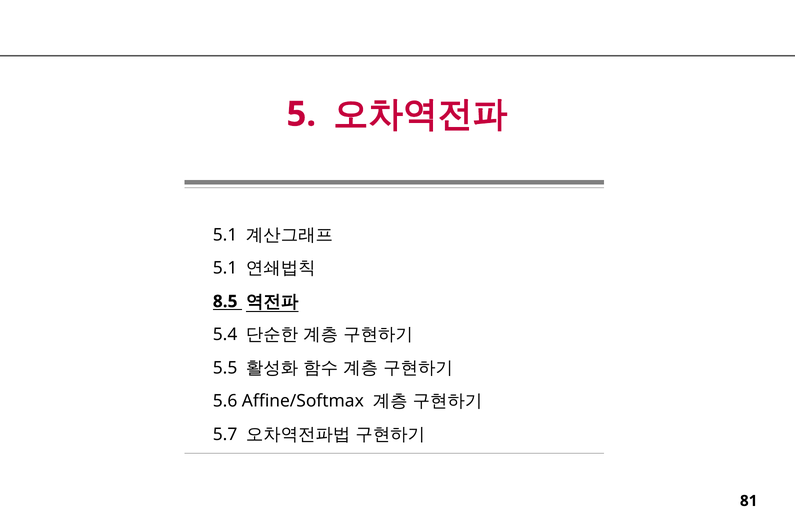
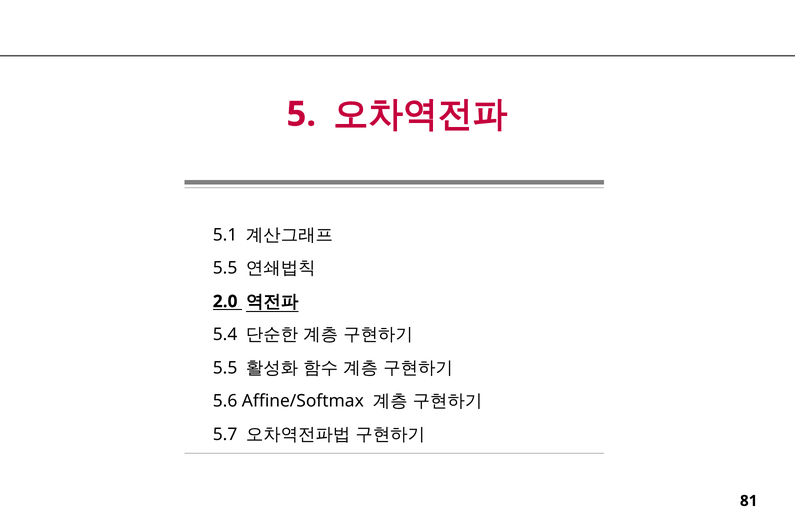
5.1: 5.1 -> 5.5 (225, 268)
8.5: 8.5 -> 2.0 (225, 302)
